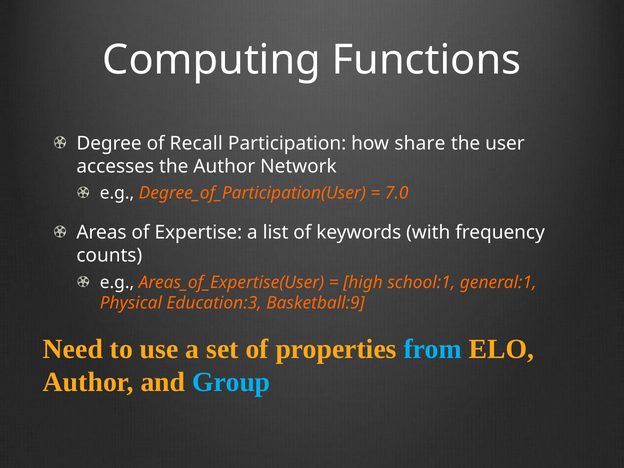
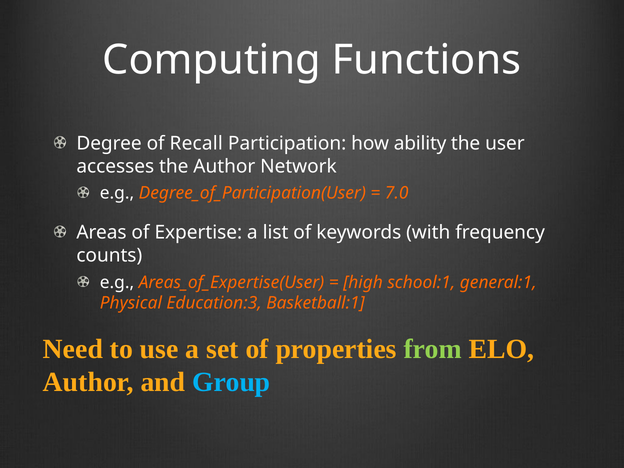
share: share -> ability (420, 143)
Basketball:9: Basketball:9 -> Basketball:1 (315, 303)
from colour: light blue -> light green (433, 349)
